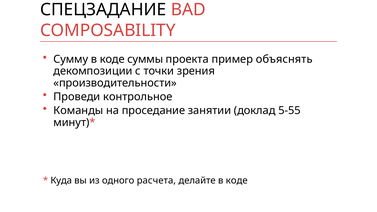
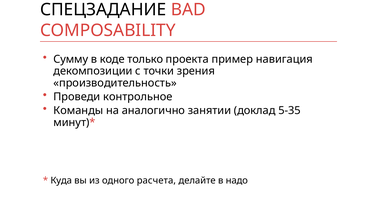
суммы: суммы -> только (145, 59)
объяснять: объяснять -> навигация (284, 59)
производительности: производительности -> производительность (115, 83)
проседание: проседание -> аналогично (153, 111)
5-55: 5-55 -> 5-35 (290, 111)
делайте в коде: коде -> надо (237, 181)
